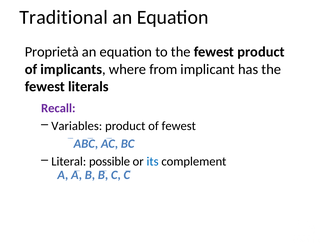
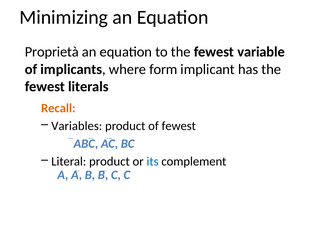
Traditional: Traditional -> Minimizing (64, 17)
fewest product: product -> variable (261, 52)
from: from -> form (163, 69)
Recall colour: purple -> orange (58, 108)
Literal possible: possible -> product (109, 161)
